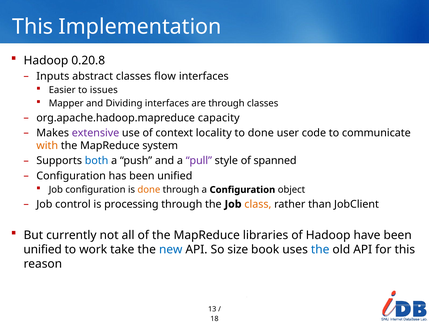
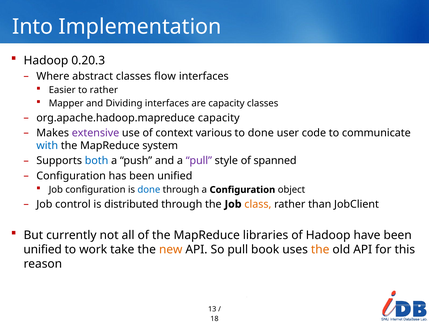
This: This -> Into (33, 27)
0.20.8: 0.20.8 -> 0.20.3 (88, 60)
Inputs: Inputs -> Where (53, 76)
to issues: issues -> rather (104, 90)
are through: through -> capacity (226, 103)
locality: locality -> various (214, 133)
with colour: orange -> blue (47, 146)
done colour: orange -> blue (149, 190)
processing: processing -> distributed (131, 204)
new colour: blue -> orange (171, 249)
So size: size -> pull (238, 249)
the colour: blue -> orange (320, 249)
